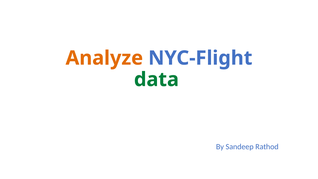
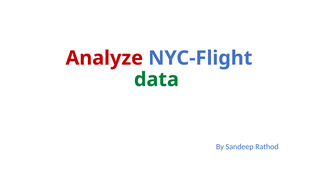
Analyze colour: orange -> red (104, 58)
